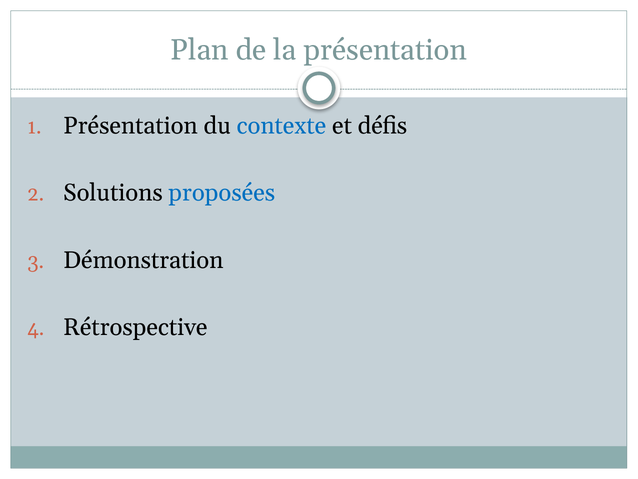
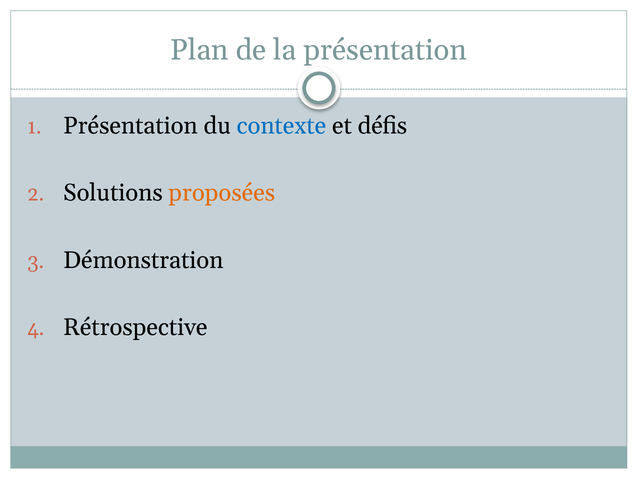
proposées colour: blue -> orange (222, 193)
